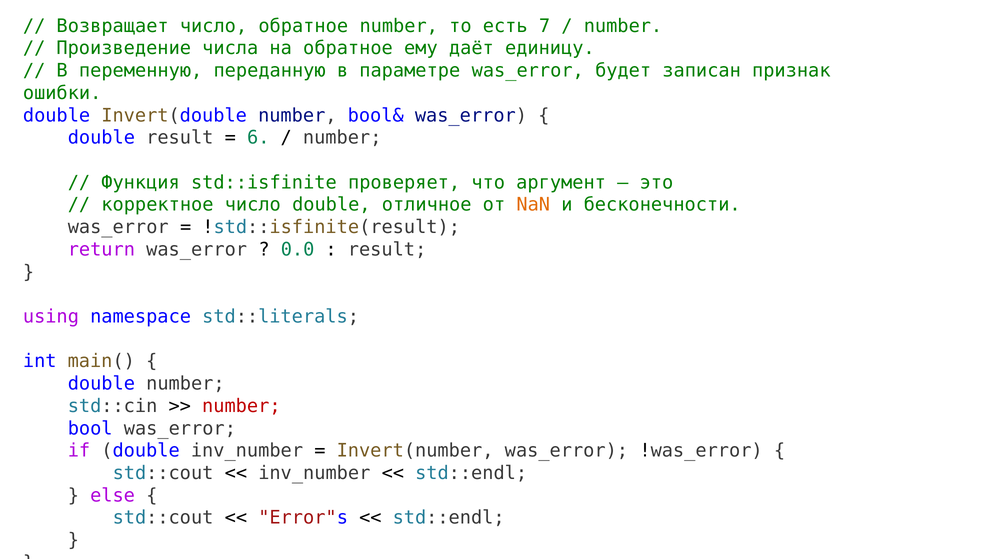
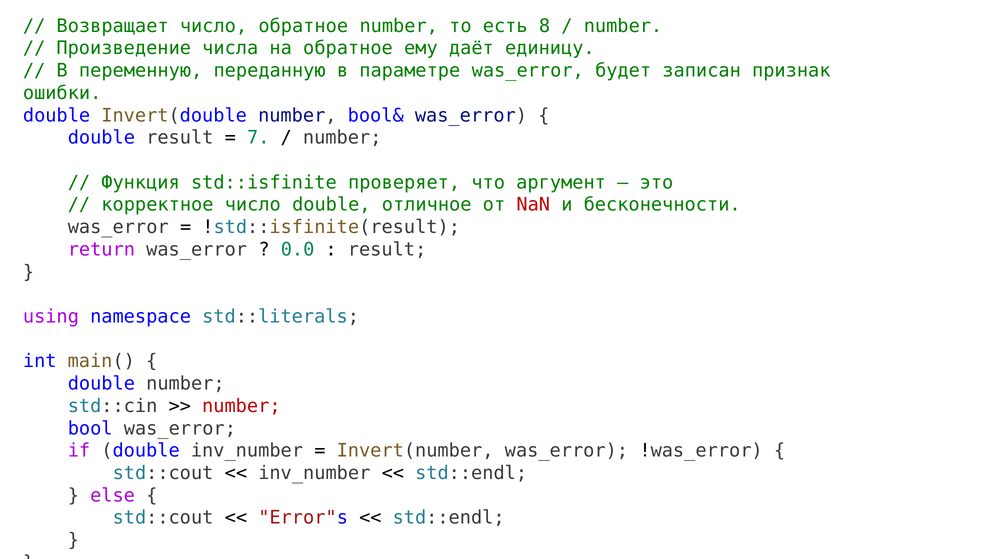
7: 7 -> 8 (544, 26)
6: 6 -> 7 (258, 138)
NaN colour: orange -> red (533, 205)
